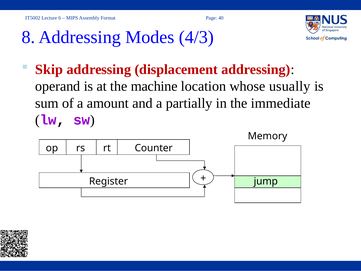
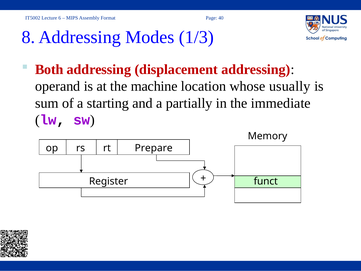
4/3: 4/3 -> 1/3 (196, 37)
Skip: Skip -> Both (49, 69)
amount: amount -> starting (108, 103)
Counter: Counter -> Prepare (154, 148)
jump: jump -> funct (266, 181)
